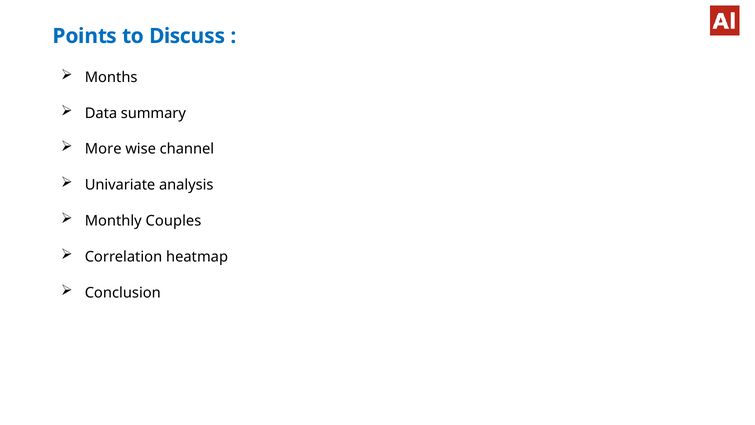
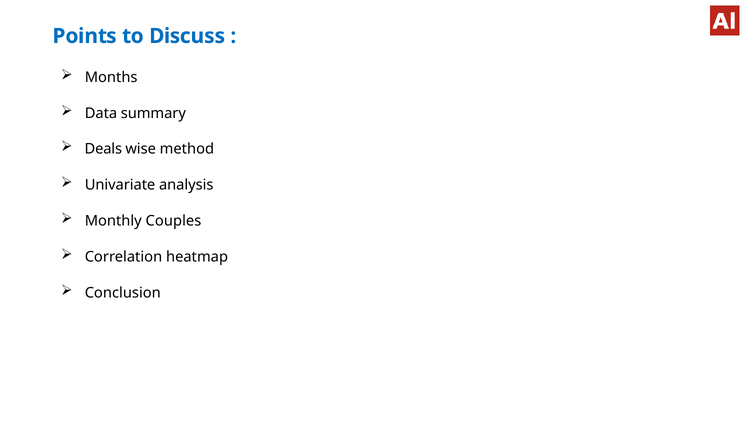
More: More -> Deals (103, 149)
channel: channel -> method (187, 149)
